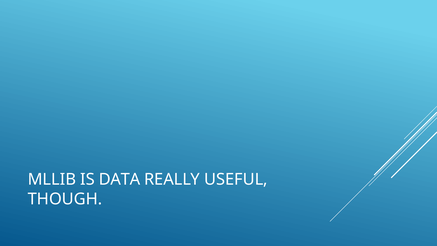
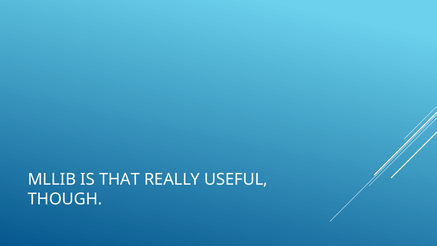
DATA: DATA -> THAT (119, 179)
